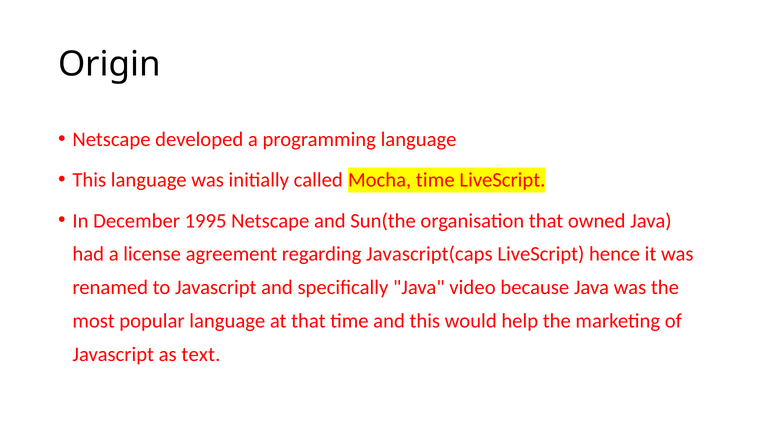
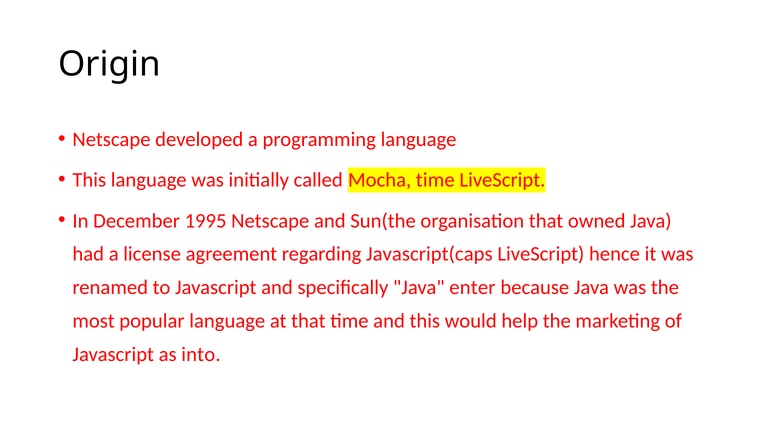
video: video -> enter (472, 288)
text: text -> into (201, 355)
